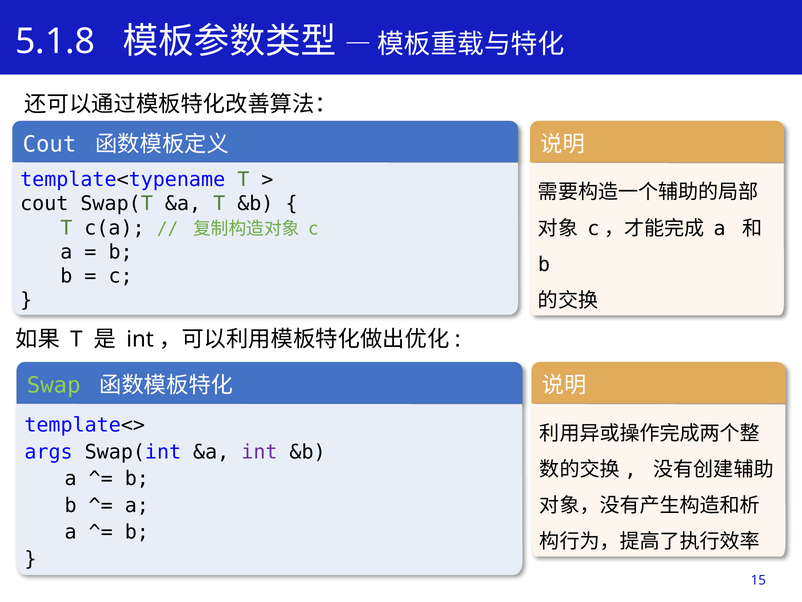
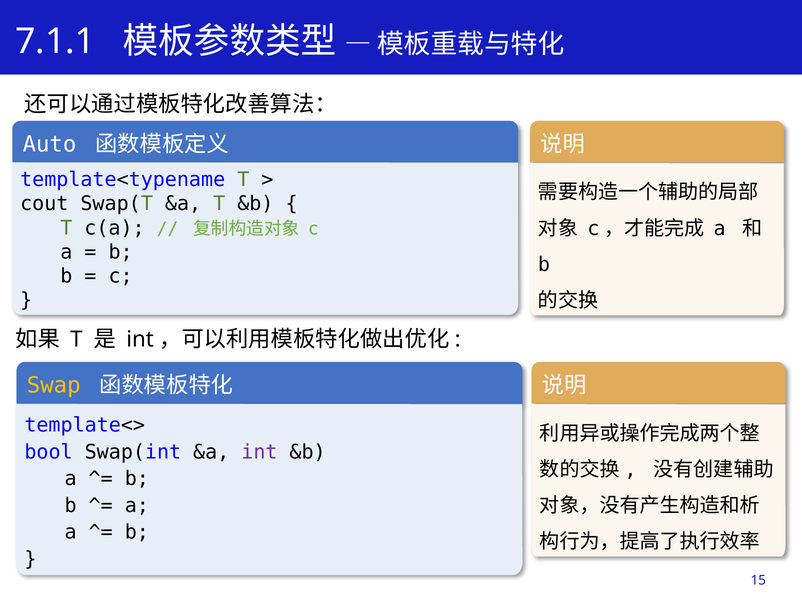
5.1.8: 5.1.8 -> 7.1.1 (55, 41)
Cout: Cout -> Auto (49, 144)
Swap colour: light green -> yellow (54, 385)
args: args -> bool (49, 452)
